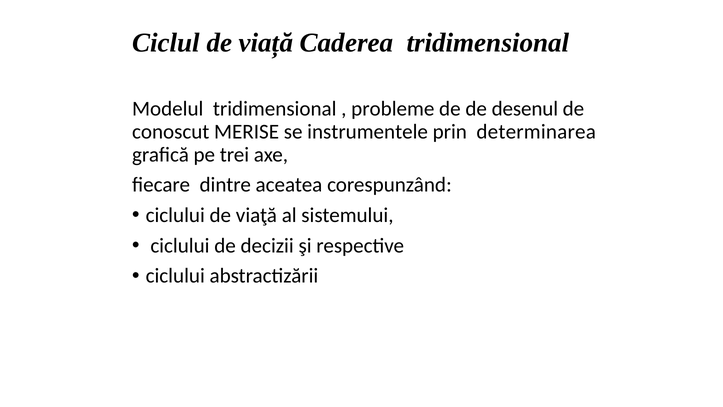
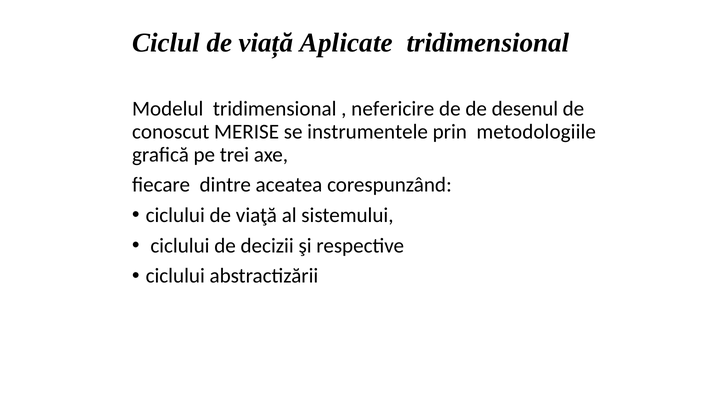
Caderea: Caderea -> Aplicate (346, 43)
probleme: probleme -> nefericire (393, 109)
determinarea: determinarea -> metodologiile (536, 132)
